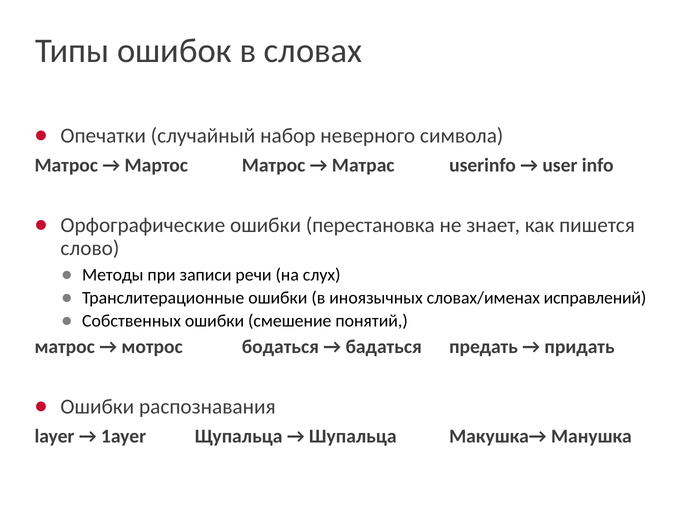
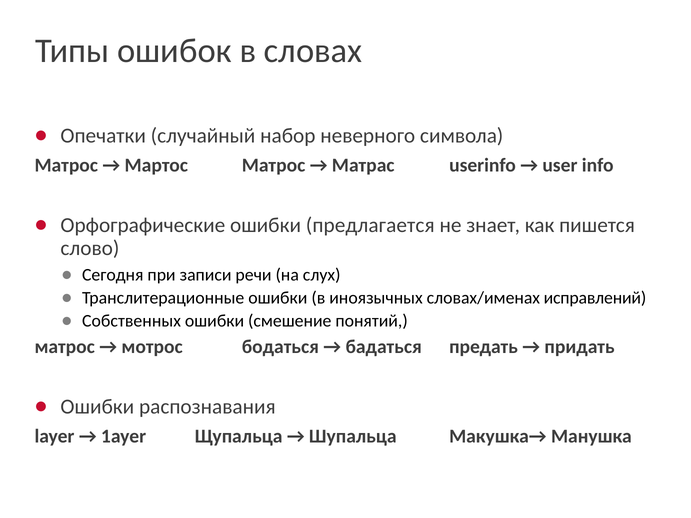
перестановка: перестановка -> предлагается (370, 225)
Методы: Методы -> Сегодня (113, 275)
